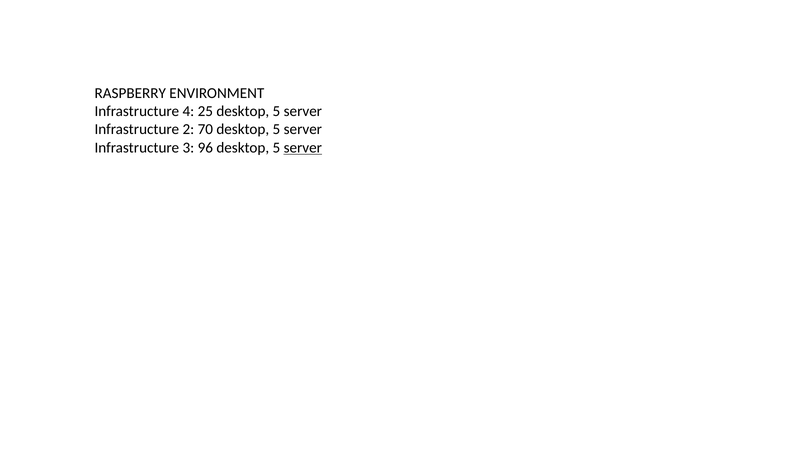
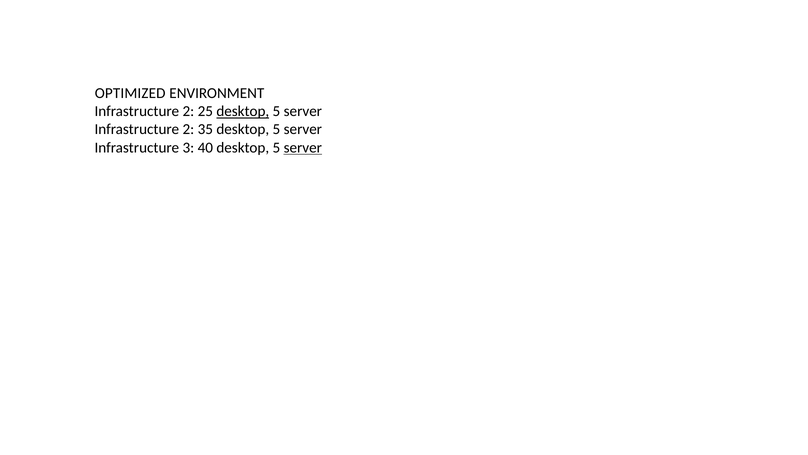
RASPBERRY: RASPBERRY -> OPTIMIZED (130, 93)
4: 4 -> 2 (188, 111)
desktop underline: none -> present (243, 111)
70: 70 -> 35 (205, 129)
96: 96 -> 40 (205, 148)
